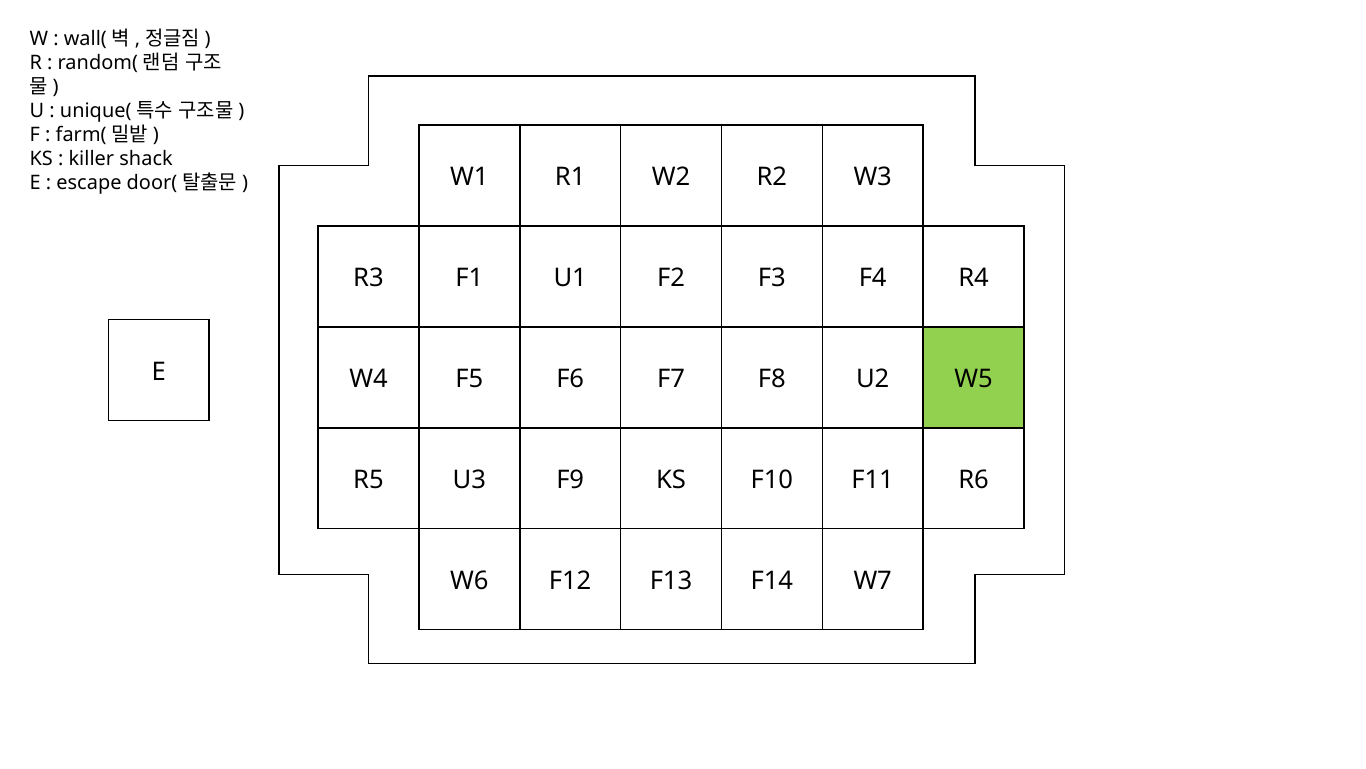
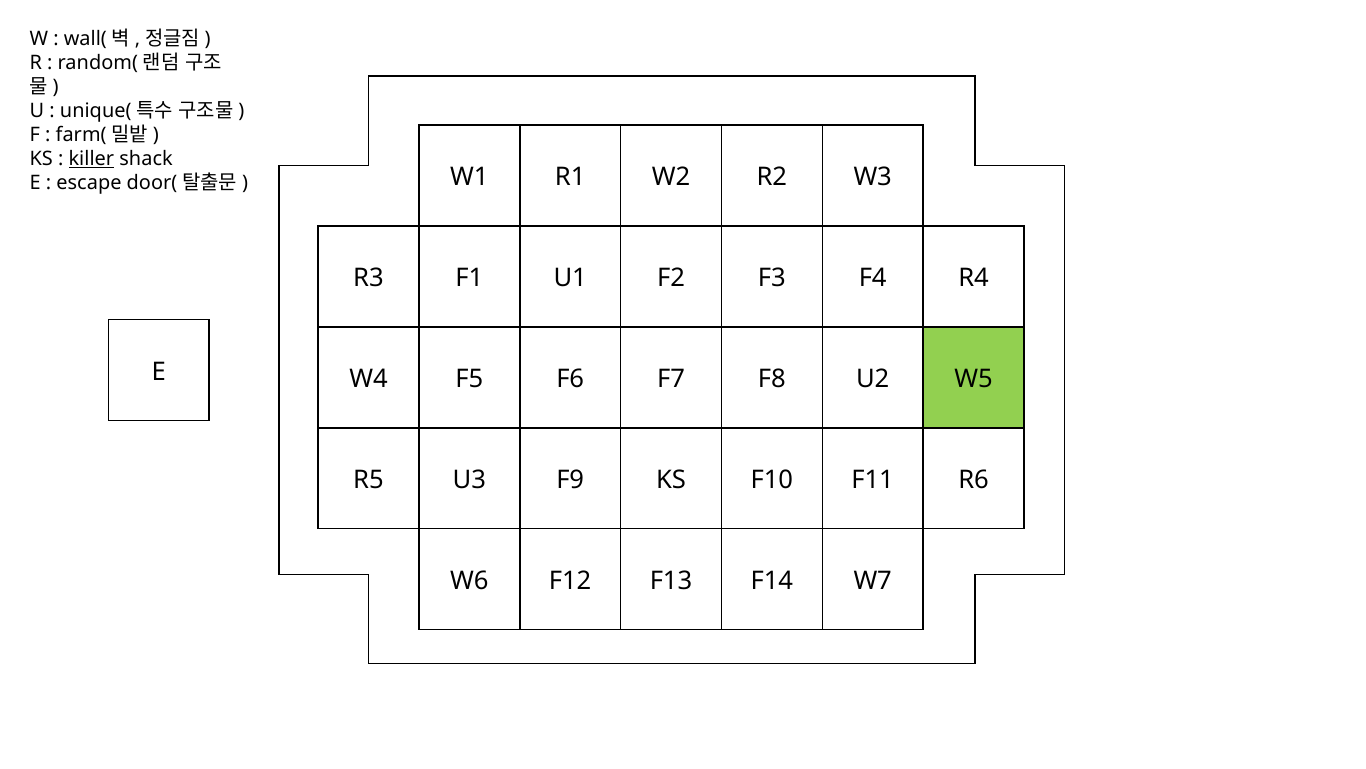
killer underline: none -> present (91, 158)
